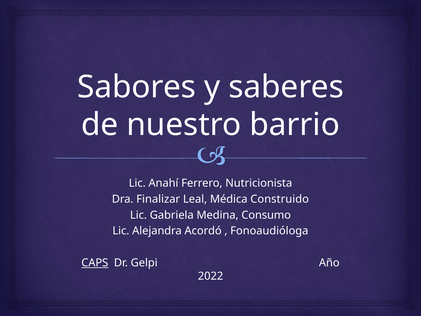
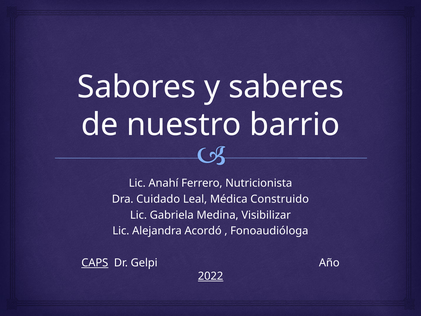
Finalizar: Finalizar -> Cuidado (158, 199)
Consumo: Consumo -> Visibilizar (266, 215)
2022 underline: none -> present (211, 276)
